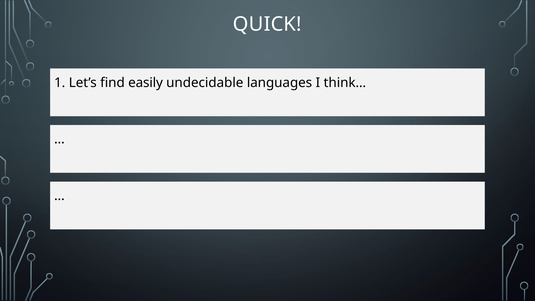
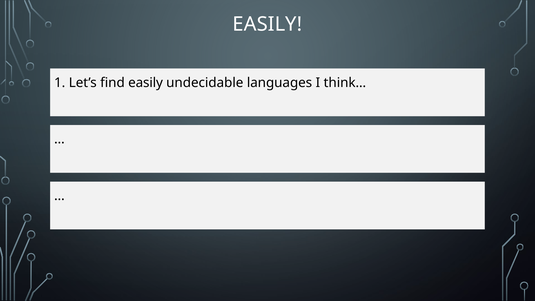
QUICK: QUICK -> EASILY (267, 24)
